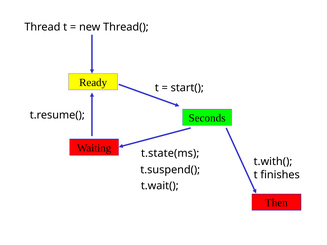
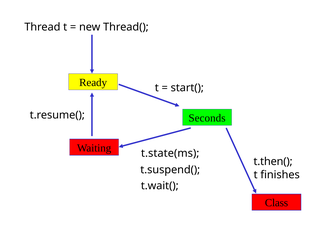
t.with(: t.with( -> t.then( (273, 162)
Then: Then -> Class (276, 203)
